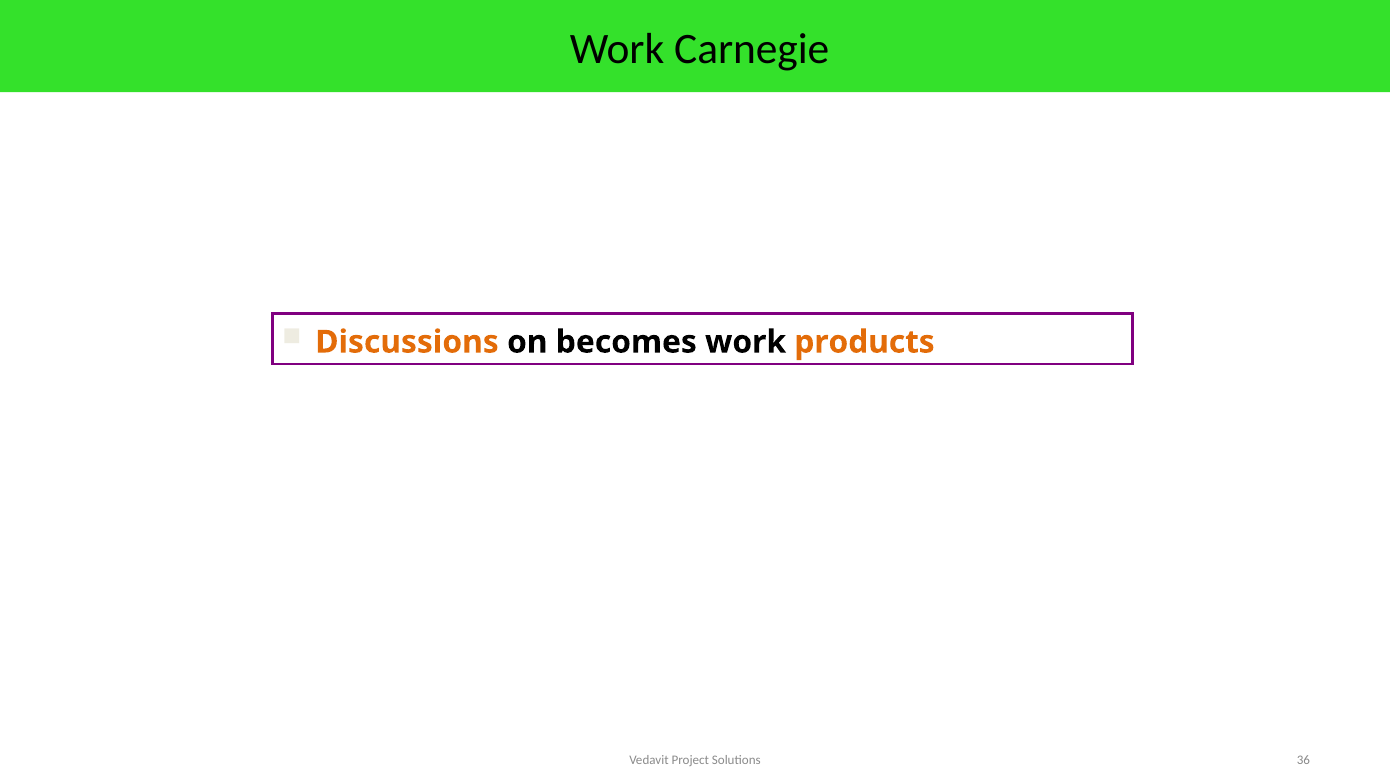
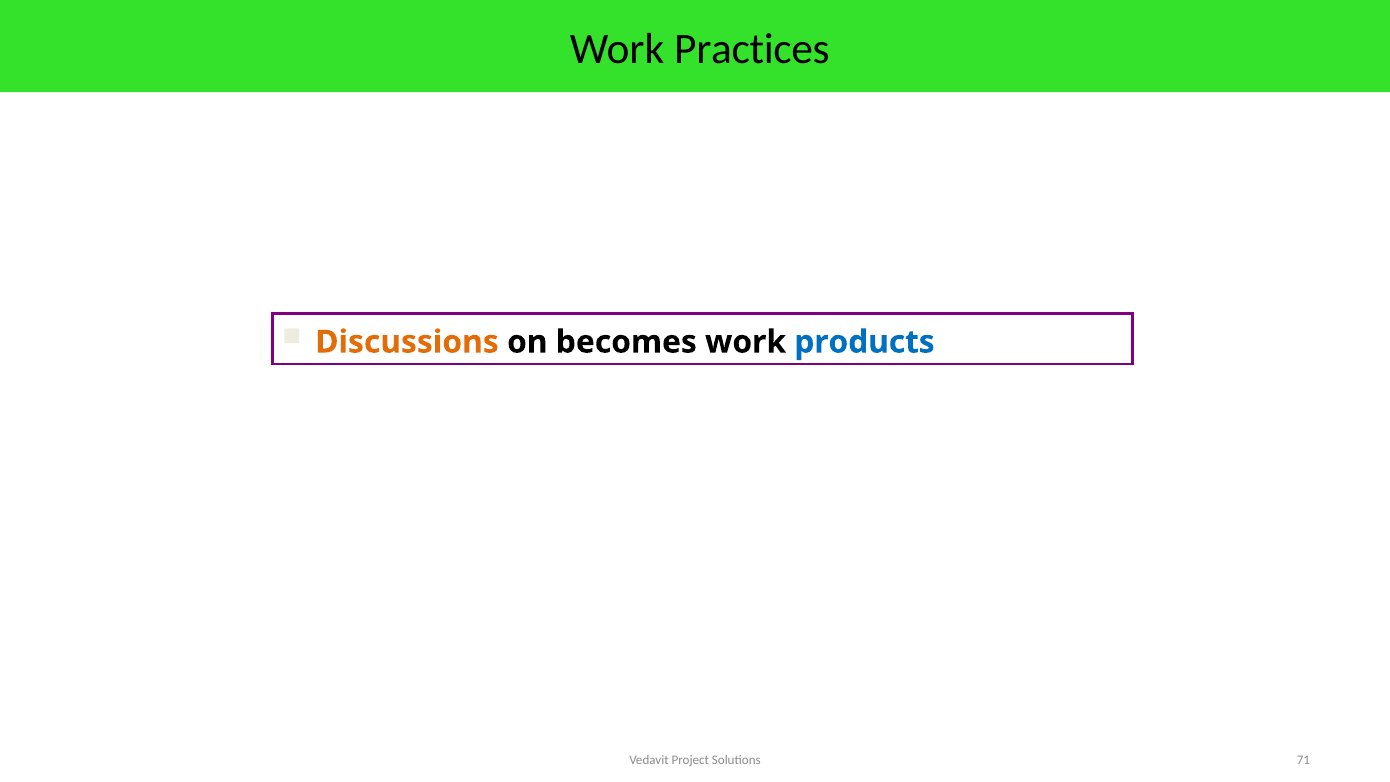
Carnegie: Carnegie -> Practices (752, 49)
products colour: orange -> blue (865, 342)
36: 36 -> 71 (1303, 760)
